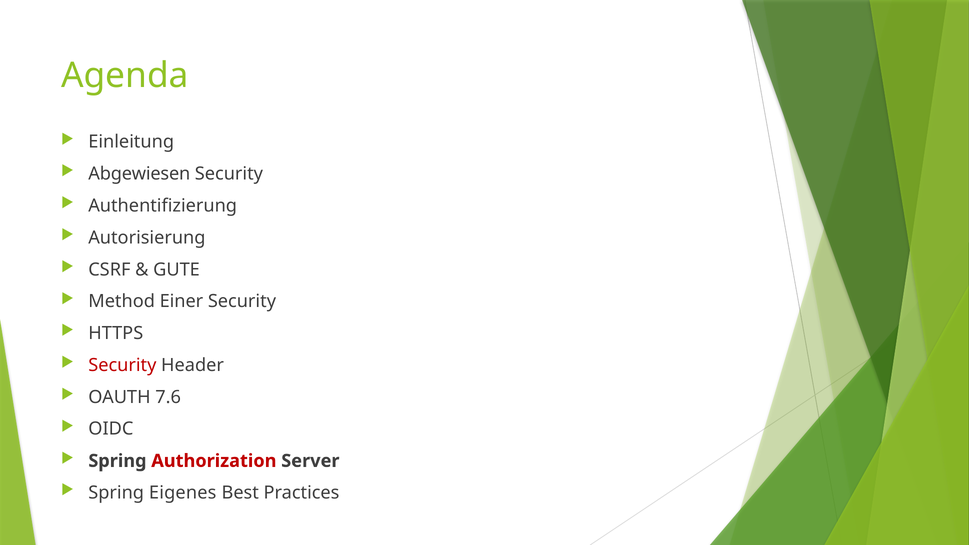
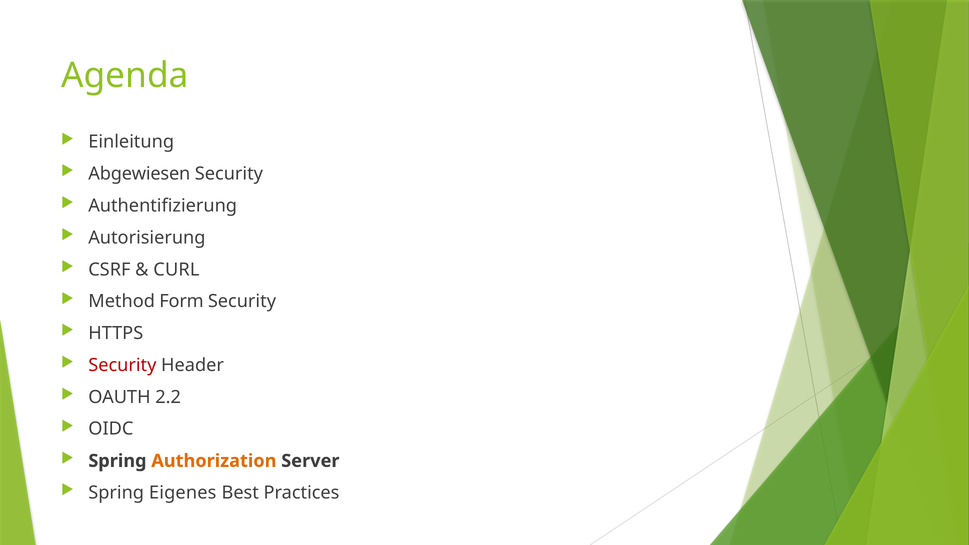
GUTE: GUTE -> CURL (176, 270)
Einer: Einer -> Form (182, 301)
7.6: 7.6 -> 2.2 (168, 397)
Authorization colour: red -> orange (214, 461)
